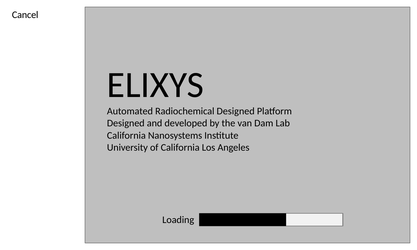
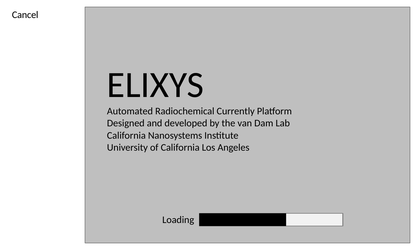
Radiochemical Designed: Designed -> Currently (236, 111)
